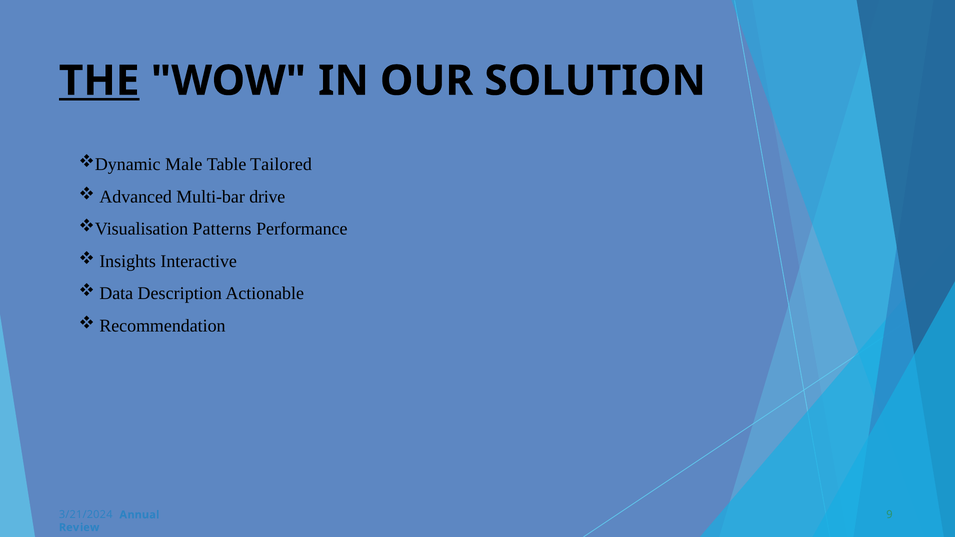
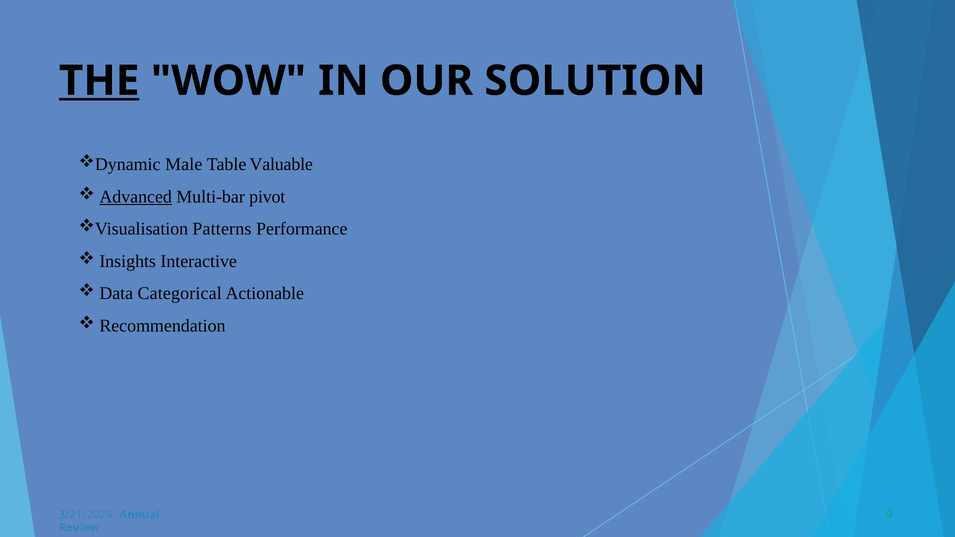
Tailored: Tailored -> Valuable (281, 165)
Advanced underline: none -> present (136, 197)
drive: drive -> pivot (267, 197)
Description: Description -> Categorical (180, 293)
